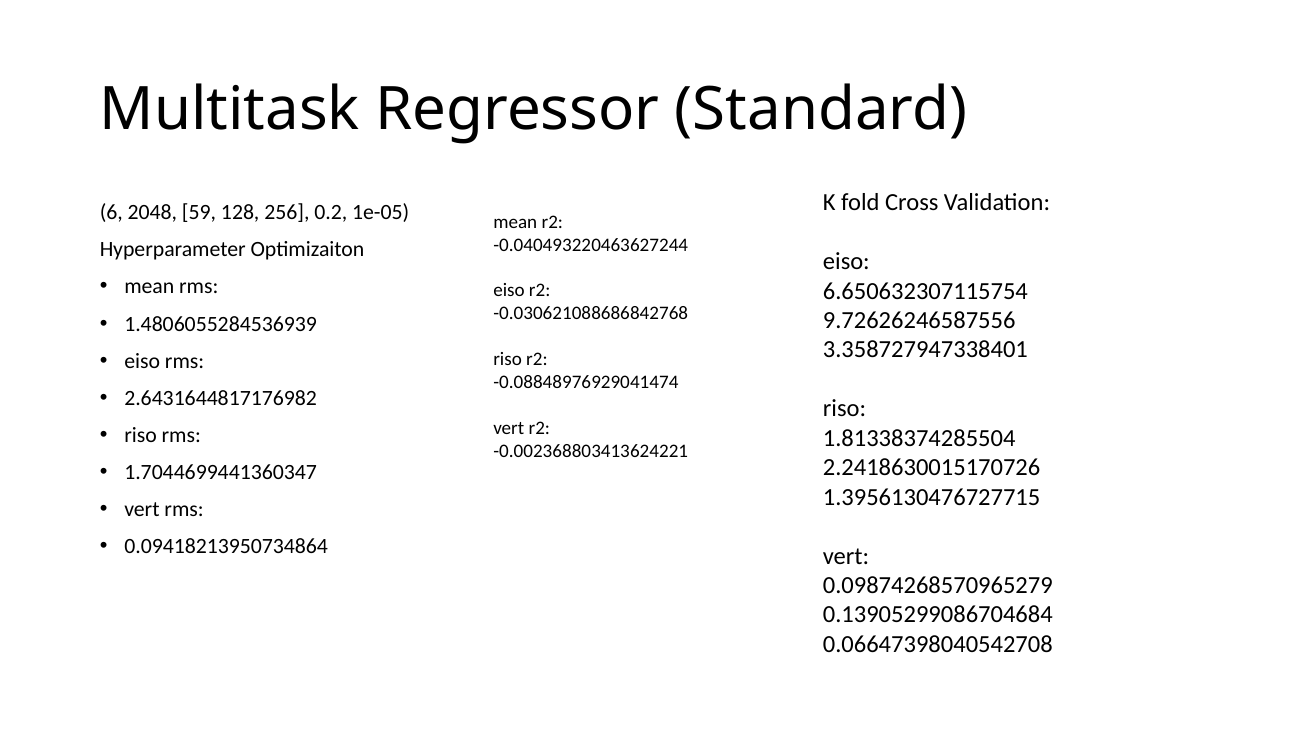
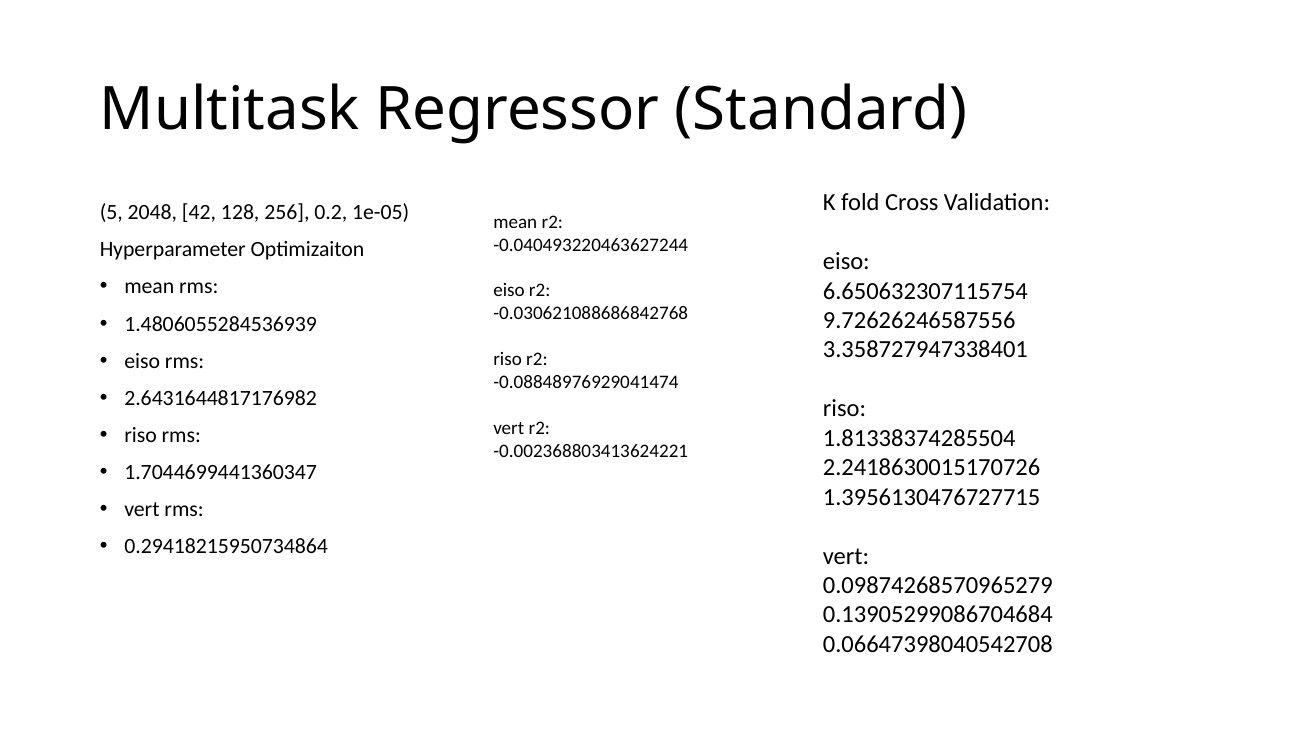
6: 6 -> 5 (111, 213)
59: 59 -> 42 (199, 213)
0.09418213950734864: 0.09418213950734864 -> 0.29418215950734864 (226, 547)
